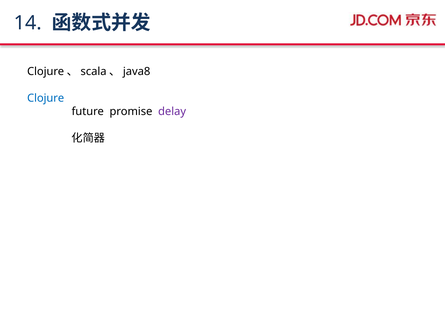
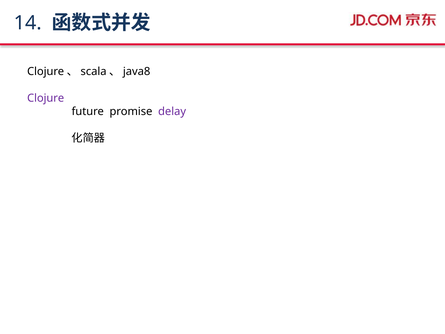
Clojure colour: blue -> purple (46, 98)
